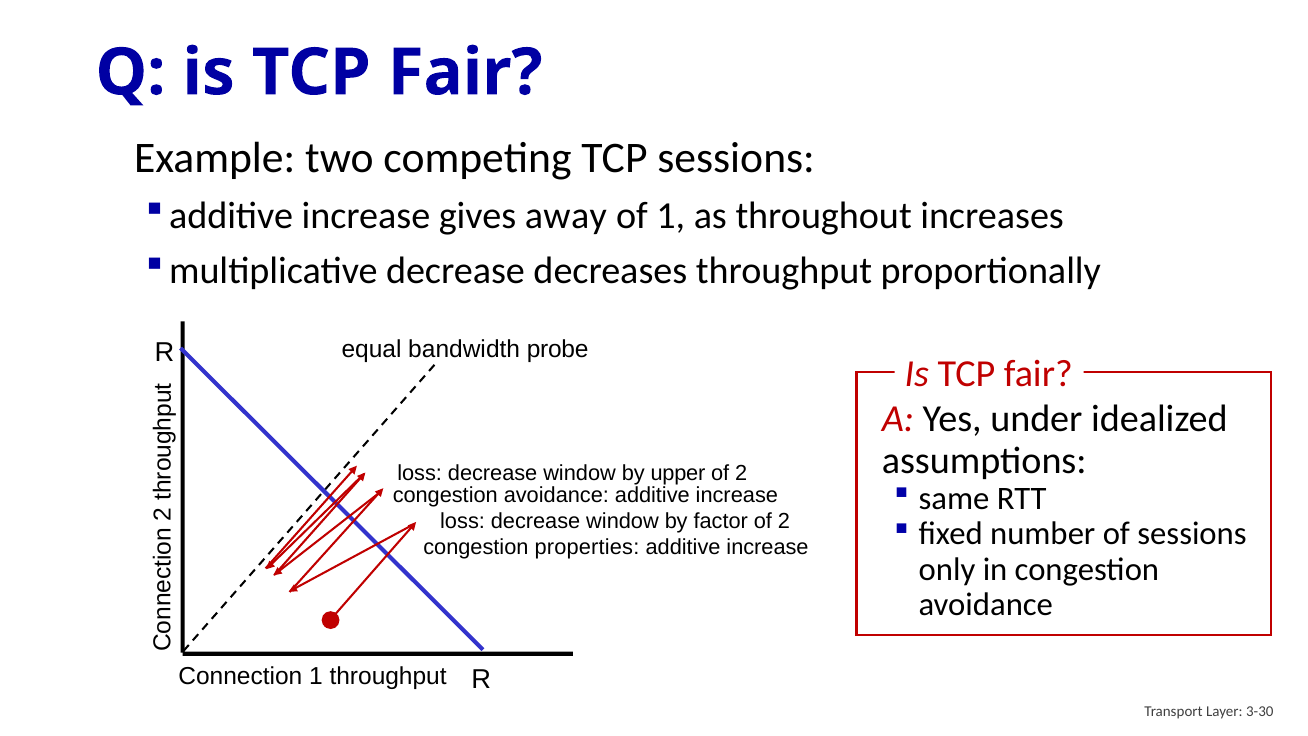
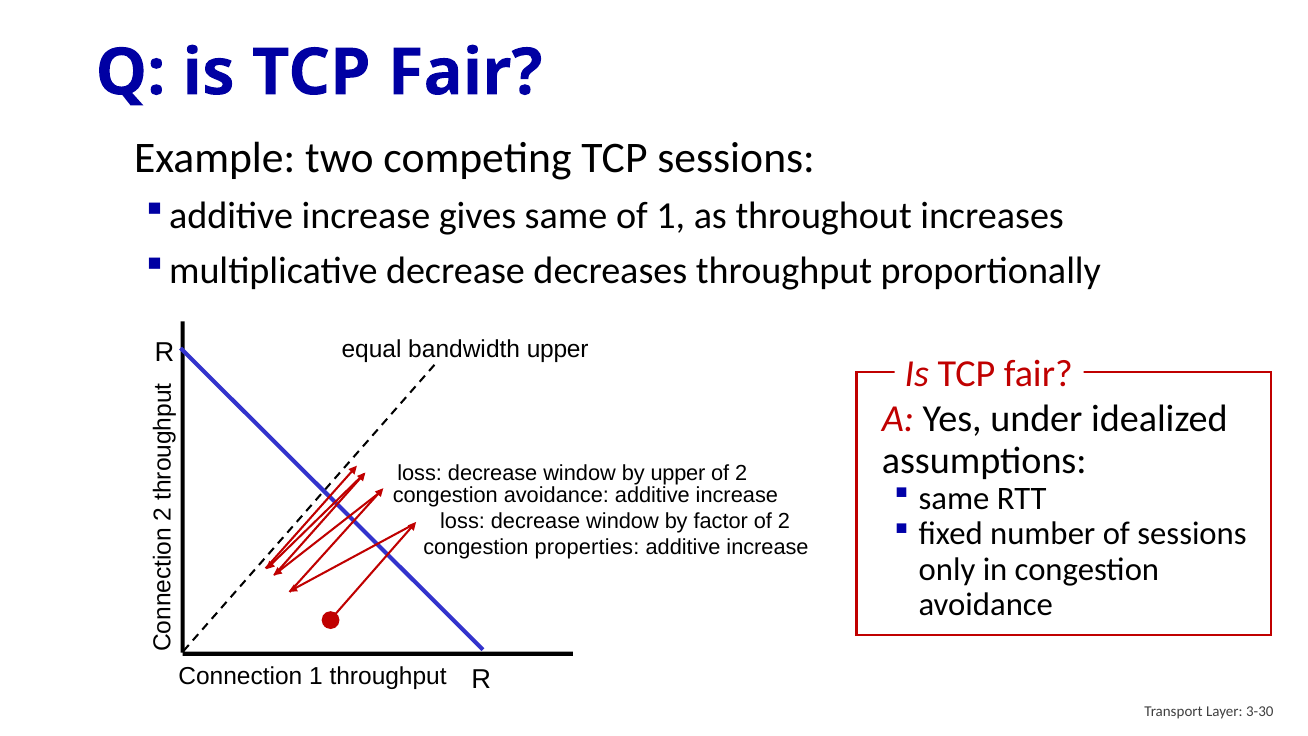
gives away: away -> same (566, 216)
bandwidth probe: probe -> upper (558, 350)
